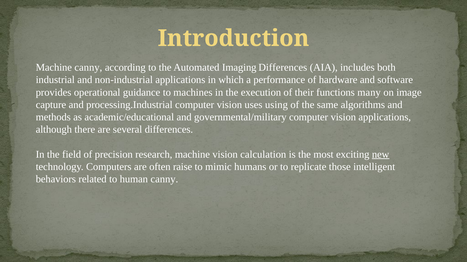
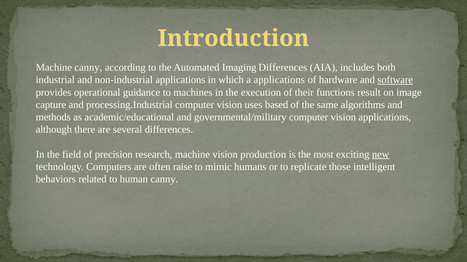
a performance: performance -> applications (279, 80)
software underline: none -> present (395, 80)
many: many -> result (369, 93)
using: using -> based (277, 105)
calculation: calculation -> production (263, 155)
